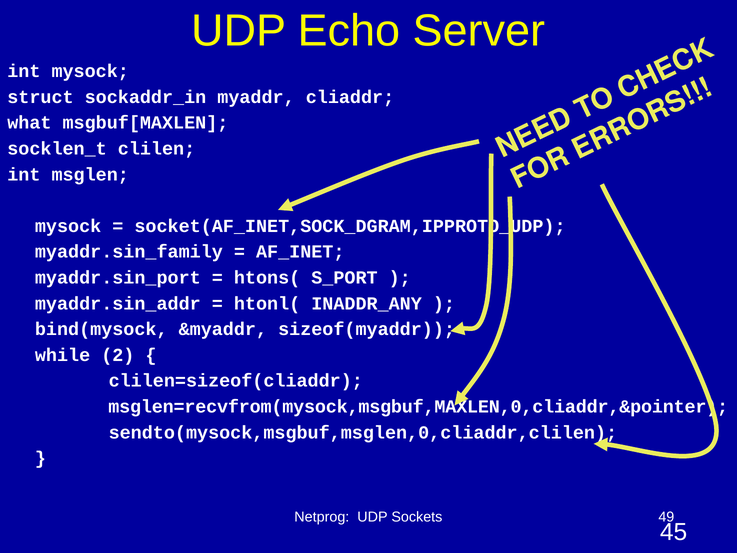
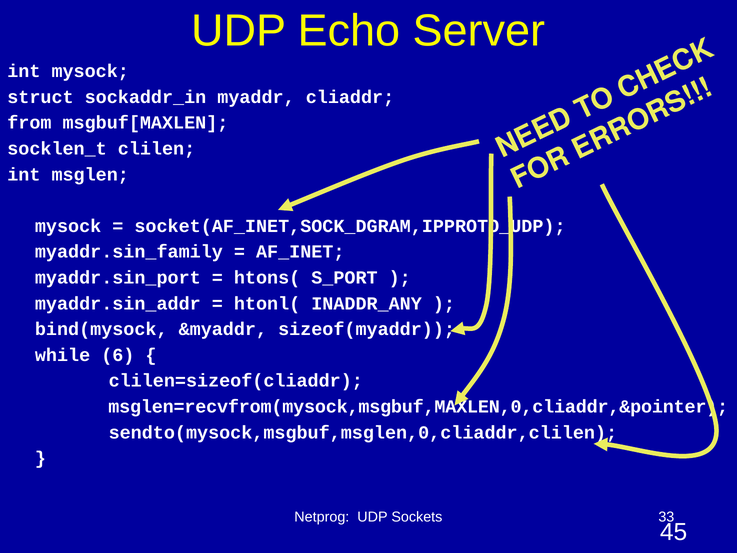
what: what -> from (29, 123)
2: 2 -> 6 (118, 355)
49: 49 -> 33 (666, 517)
